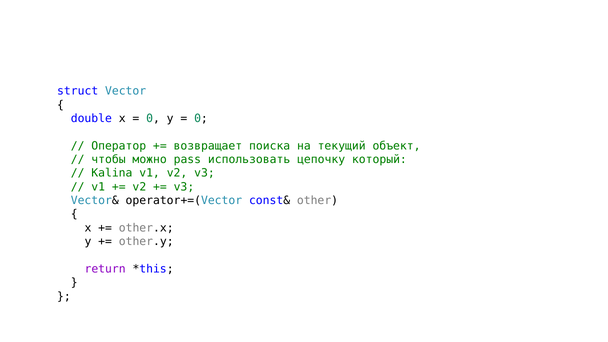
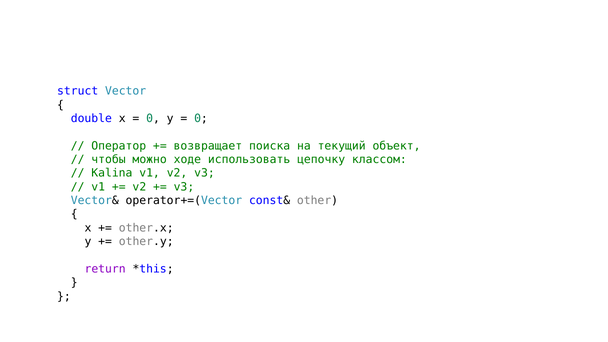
pass: pass -> ходе (187, 159)
который: который -> классом (379, 159)
